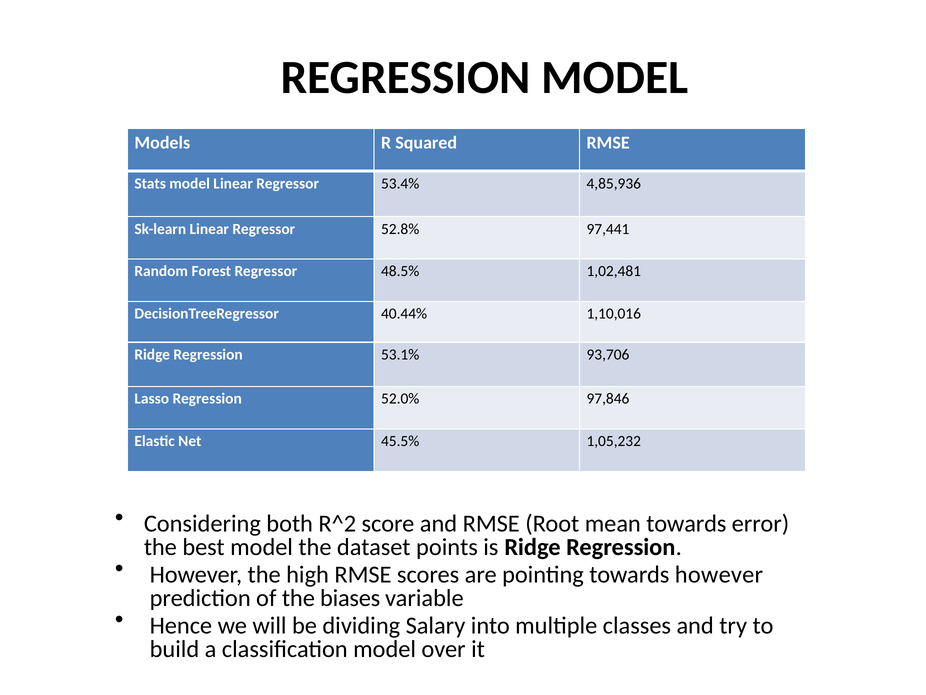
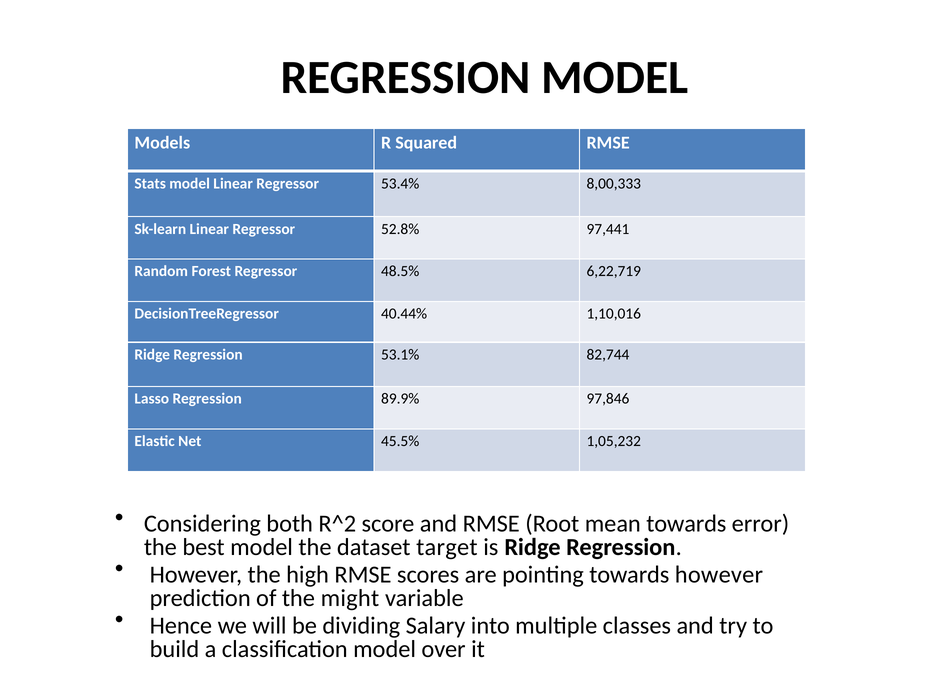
4,85,936: 4,85,936 -> 8,00,333 (614, 183)
1,02,481: 1,02,481 -> 6,22,719 (614, 271)
93,706: 93,706 -> 82,744 (608, 354)
52.0%: 52.0% -> 89.9% (400, 399)
points: points -> target (447, 547)
biases: biases -> might (350, 598)
